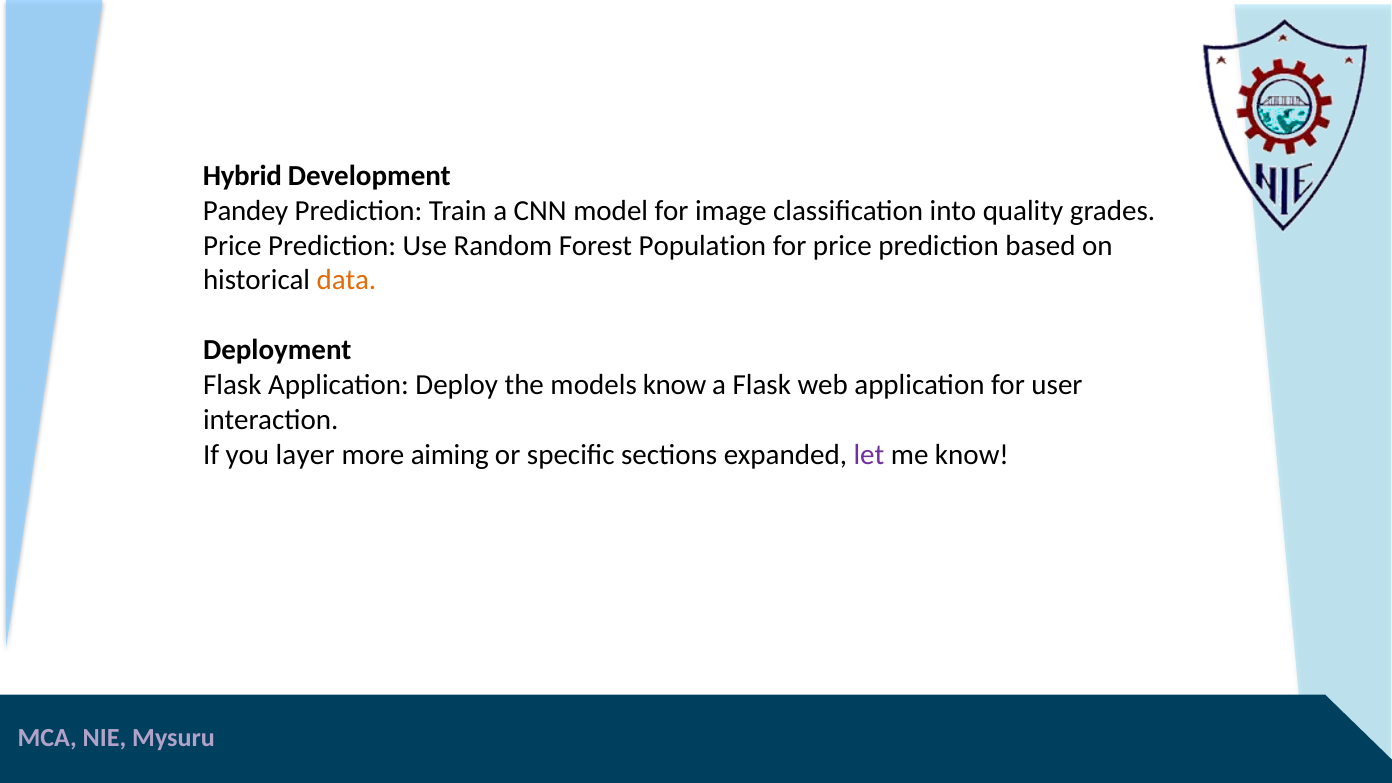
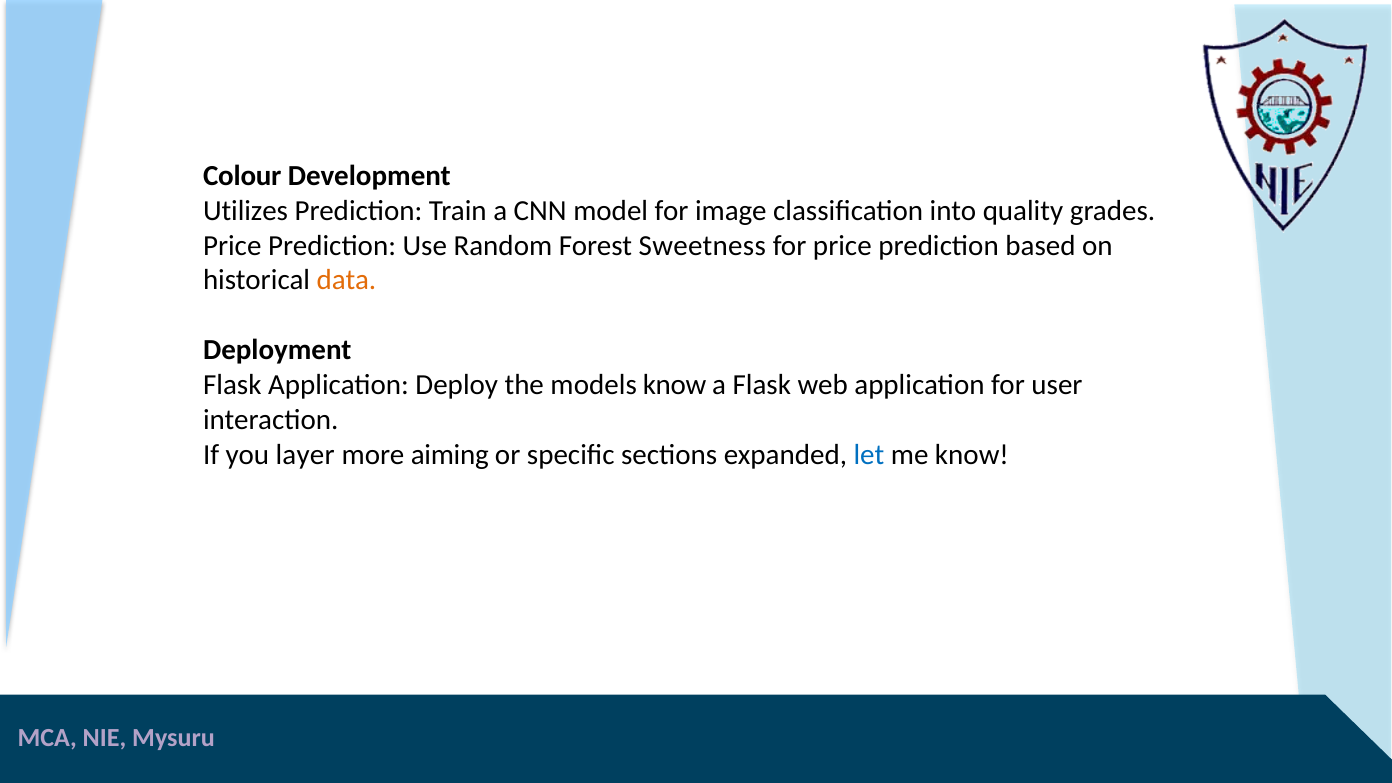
Hybrid: Hybrid -> Colour (242, 176)
Pandey: Pandey -> Utilizes (246, 211)
Population: Population -> Sweetness (702, 246)
let colour: purple -> blue (869, 454)
